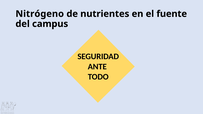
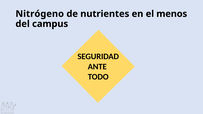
fuente: fuente -> menos (172, 14)
